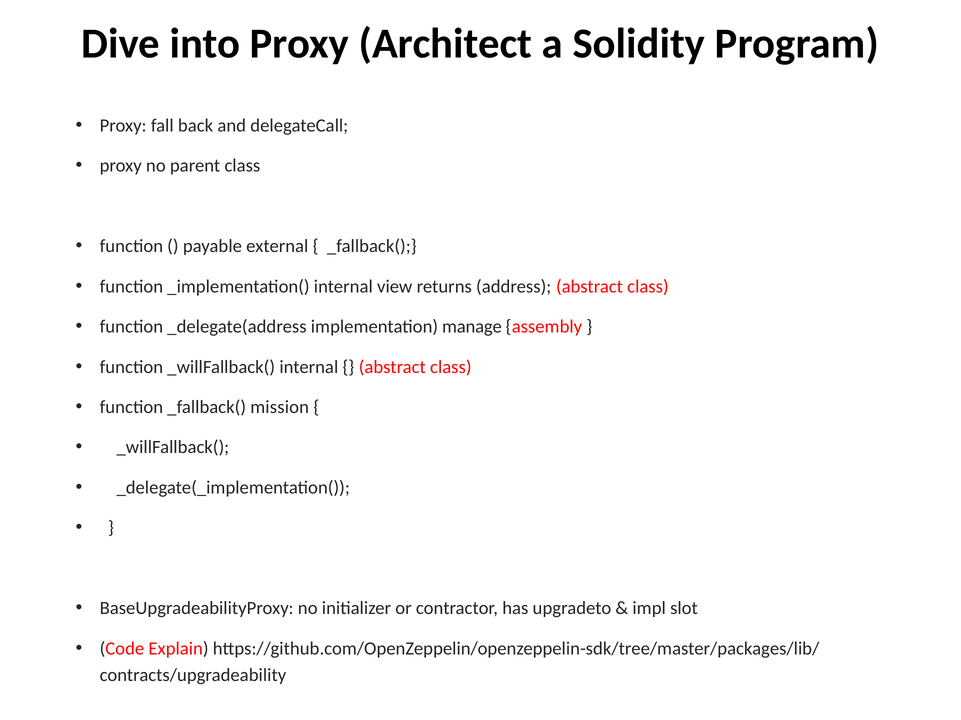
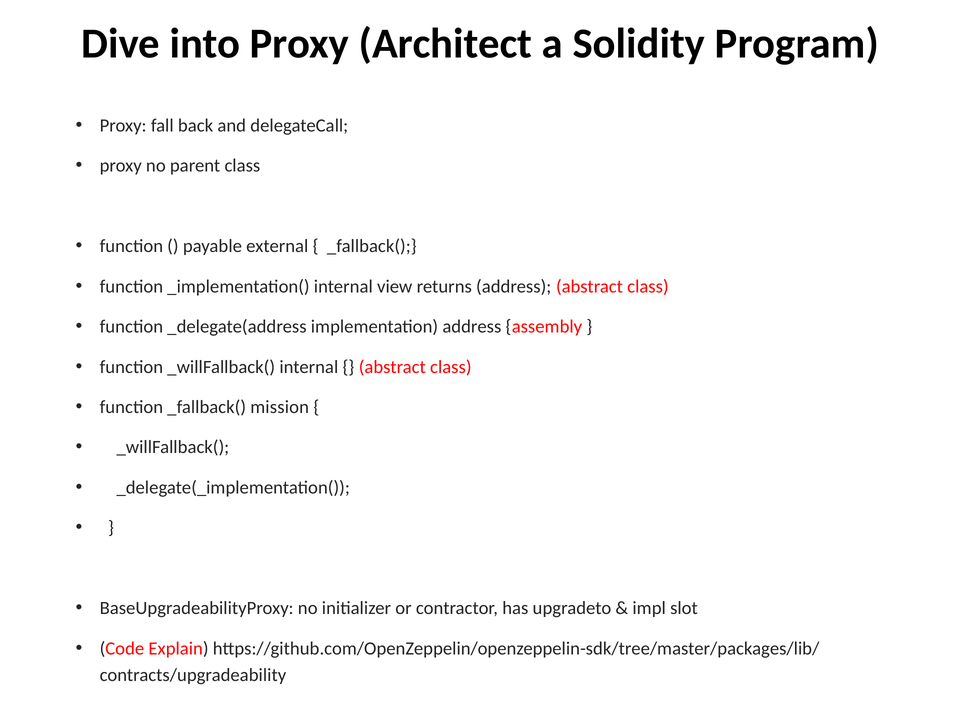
implementation manage: manage -> address (472, 327)
